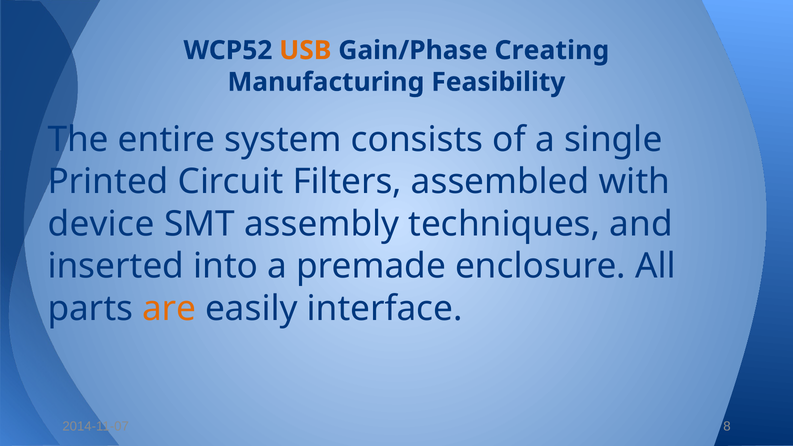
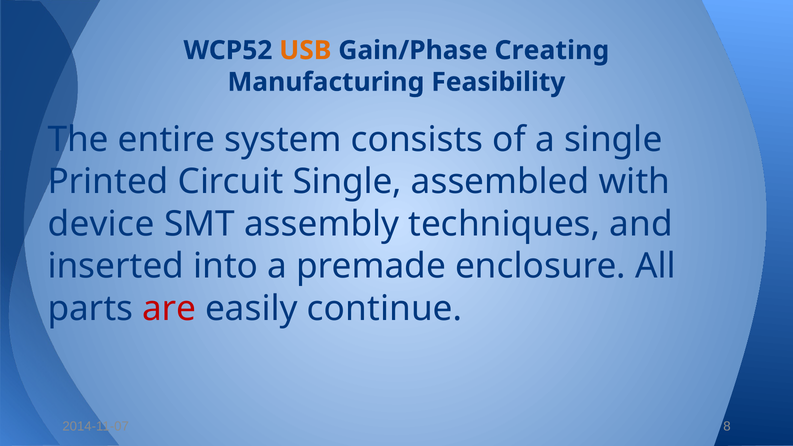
Circuit Filters: Filters -> Single (347, 182)
are colour: orange -> red (169, 309)
interface: interface -> continue (385, 309)
